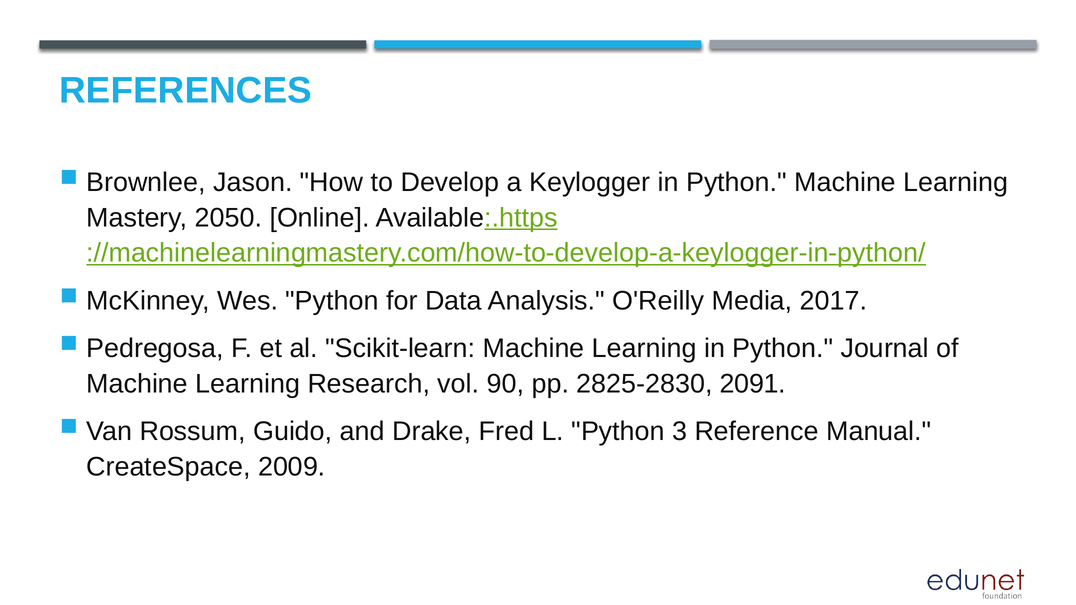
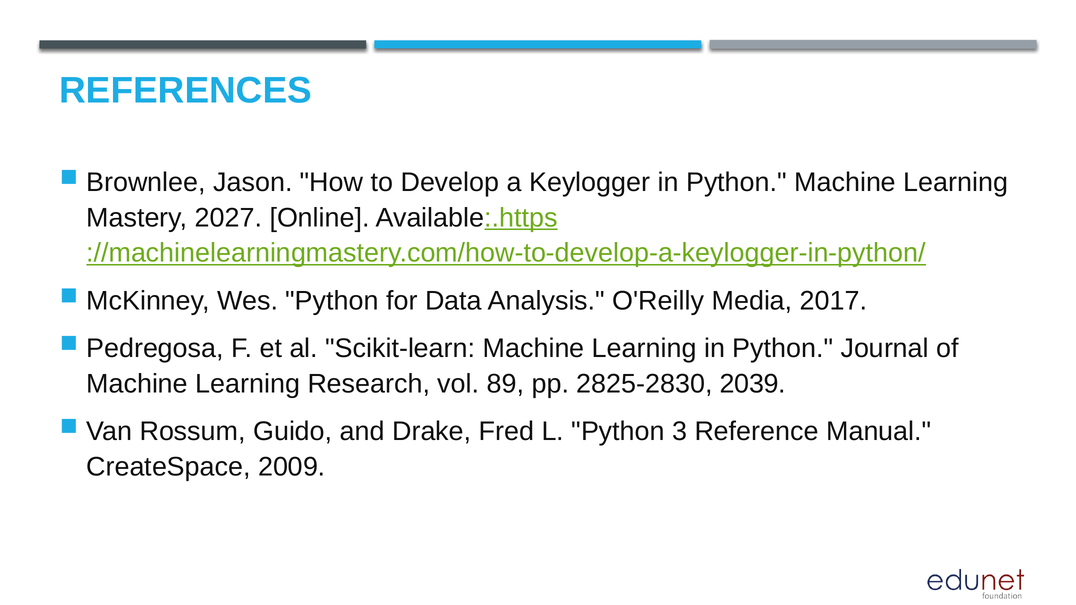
2050: 2050 -> 2027 (228, 218)
90: 90 -> 89 (505, 384)
2091: 2091 -> 2039 (753, 384)
